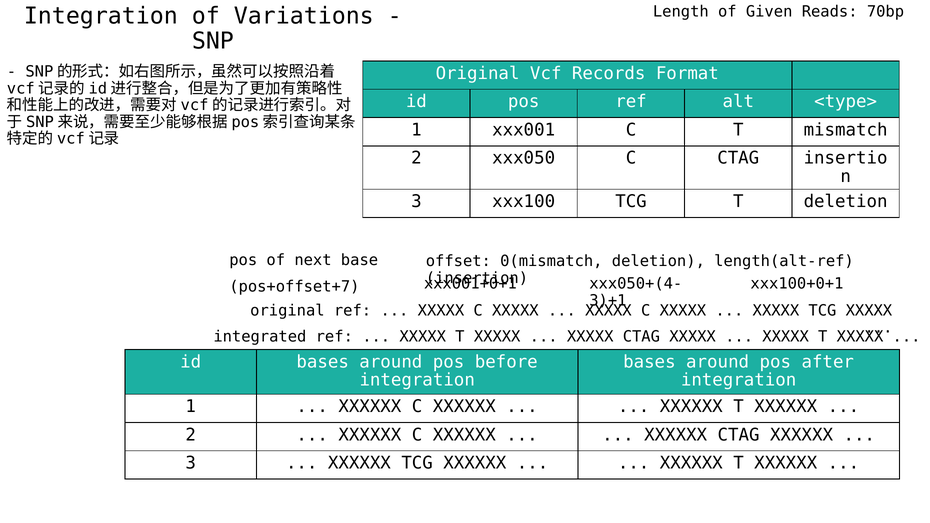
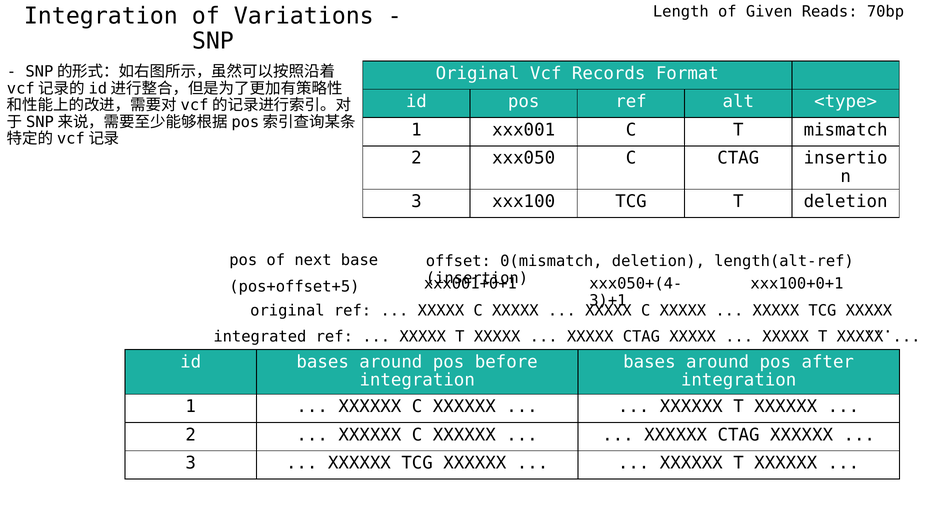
pos+offset+7: pos+offset+7 -> pos+offset+5 (294, 287)
